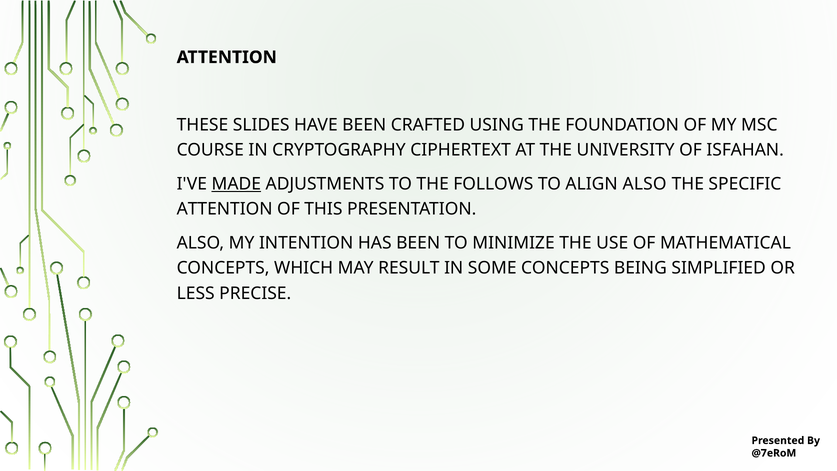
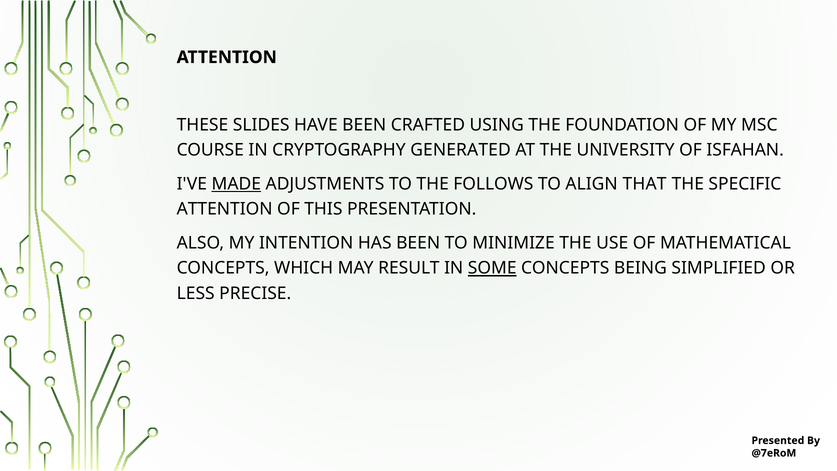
CIPHERTEXT: CIPHERTEXT -> GENERATED (461, 150)
ALIGN ALSO: ALSO -> THAT (645, 184)
SOME underline: none -> present (492, 268)
